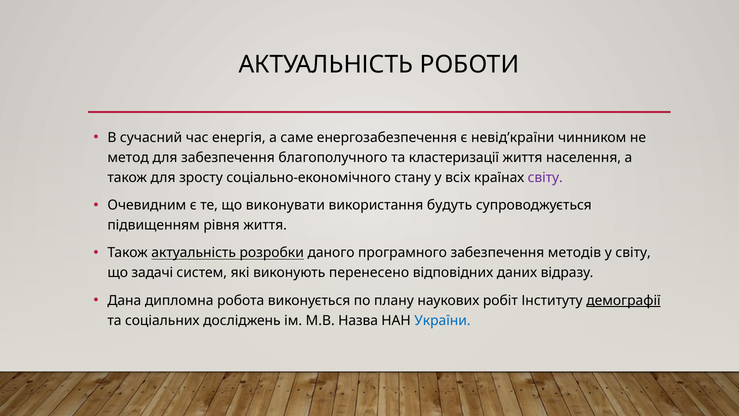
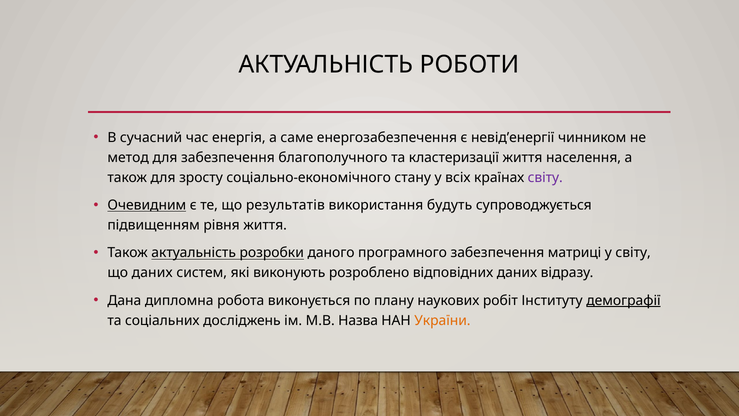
невід’країни: невід’країни -> невід’енергії (513, 138)
Очевидним underline: none -> present (147, 205)
виконувати: виконувати -> результатів (285, 205)
методів: методів -> матриці (575, 253)
що задачі: задачі -> даних (152, 273)
перенесено: перенесено -> розроблено (369, 273)
України colour: blue -> orange (442, 320)
